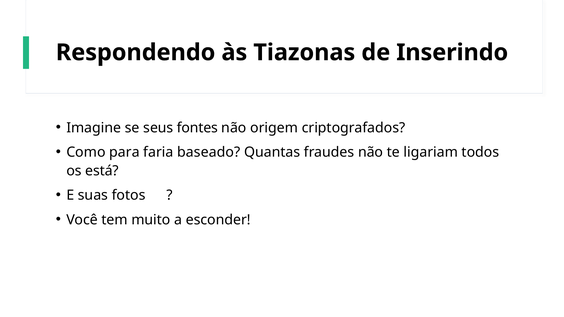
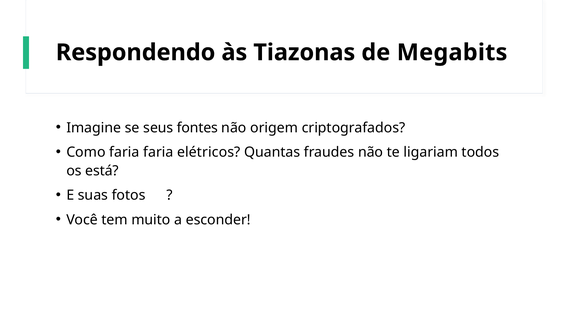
Inserindo: Inserindo -> Megabits (452, 53)
Como para: para -> faria (124, 152)
baseado: baseado -> elétricos (209, 152)
